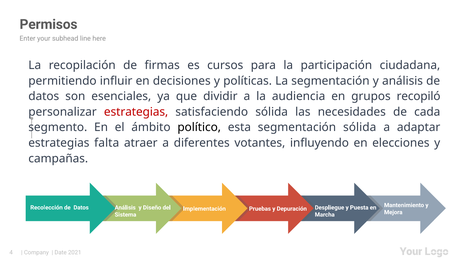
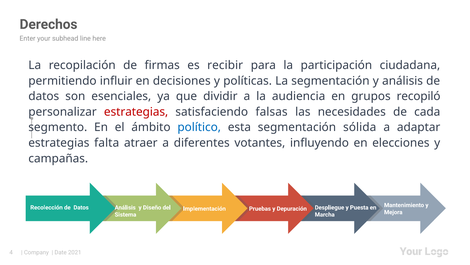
Permisos: Permisos -> Derechos (49, 24)
cursos: cursos -> recibir (225, 65)
satisfaciendo sólida: sólida -> falsas (272, 112)
político colour: black -> blue (199, 127)
